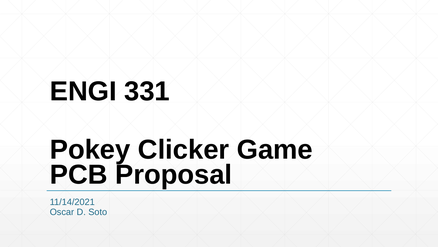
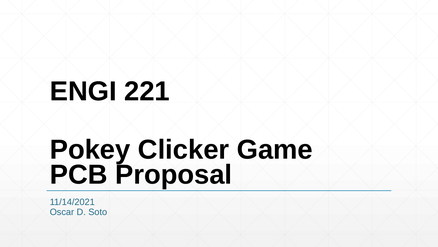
331: 331 -> 221 (147, 91)
